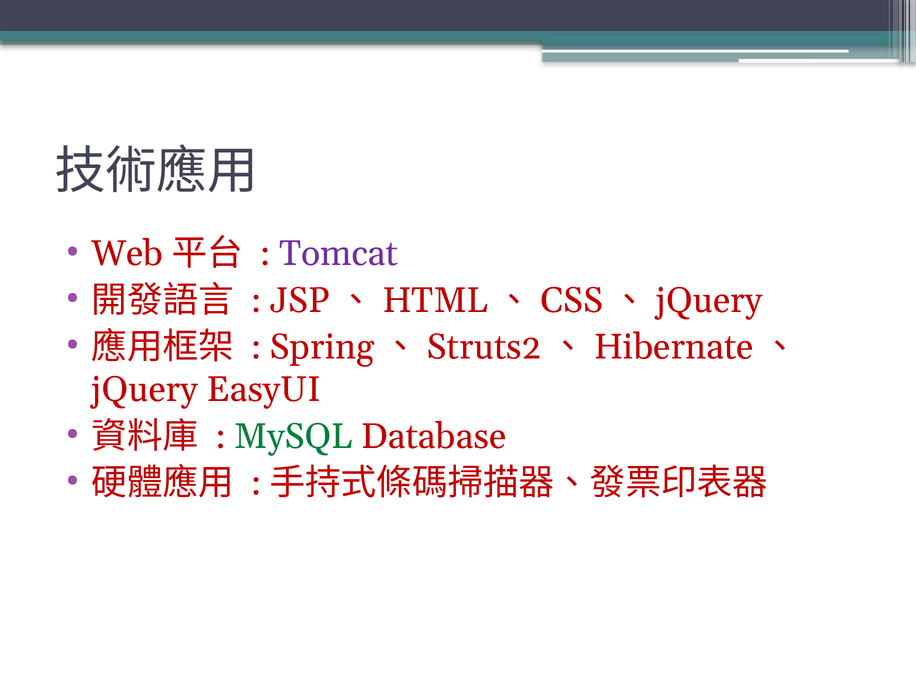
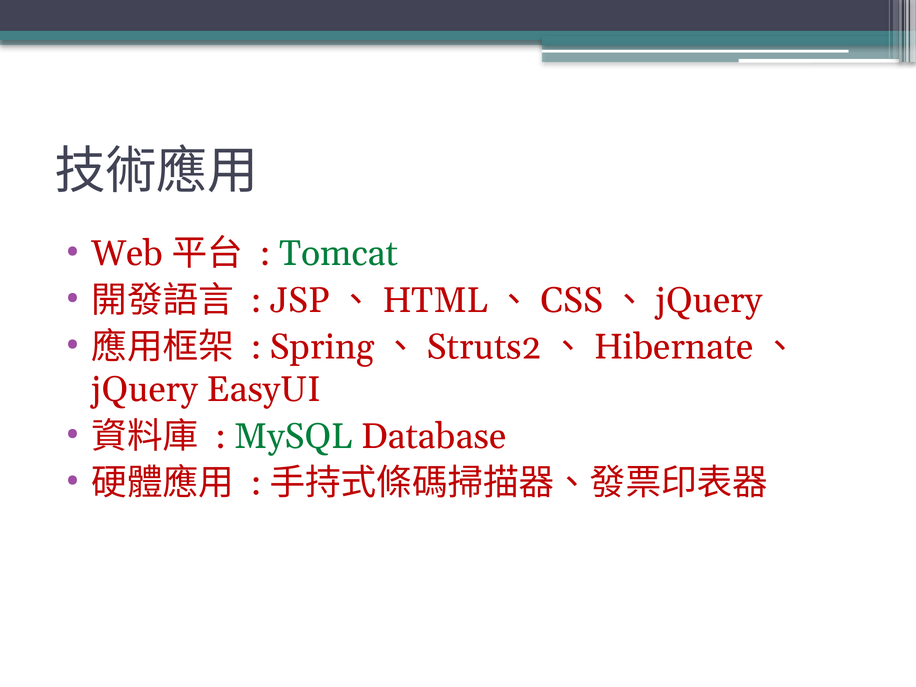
Tomcat colour: purple -> green (338, 254)
